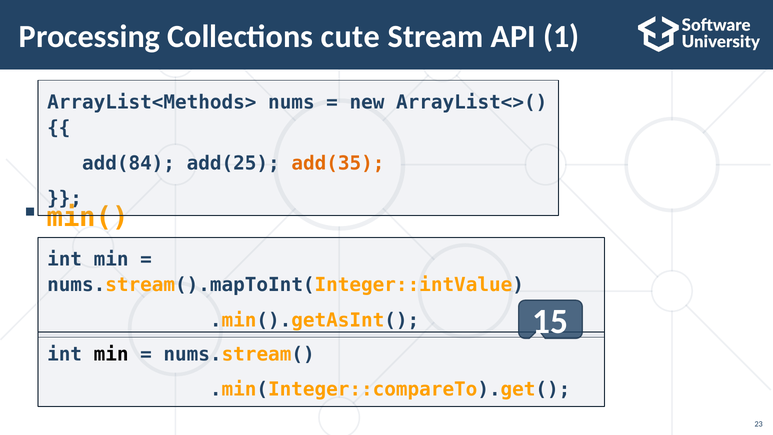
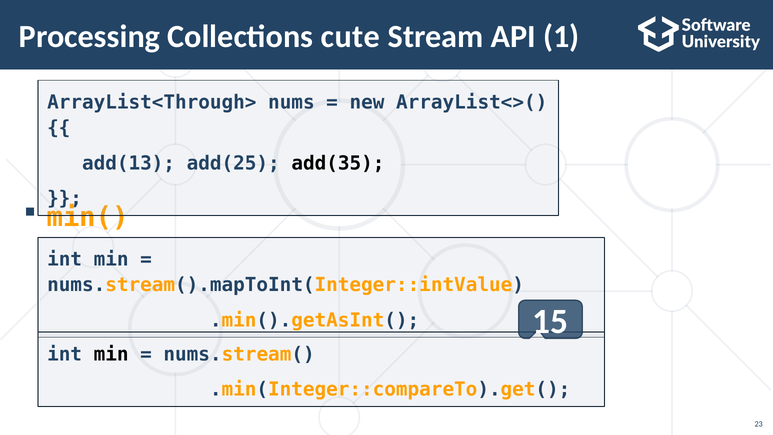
ArrayList<Methods>: ArrayList<Methods> -> ArrayList<Through> (152, 102)
add(84: add(84 -> add(13 (129, 163)
add(35 colour: orange -> black (338, 163)
